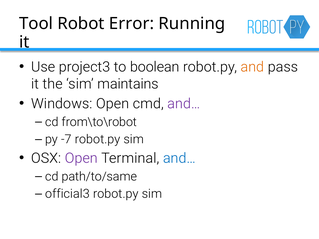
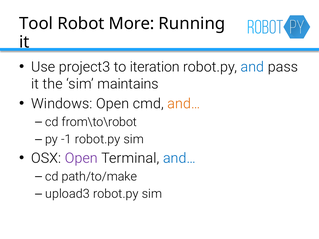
Error: Error -> More (132, 24)
boolean: boolean -> iteration (155, 67)
and colour: orange -> blue (252, 67)
and… colour: purple -> orange (184, 104)
-7: -7 -> -1 (66, 139)
path/to/same: path/to/same -> path/to/make (99, 177)
official3: official3 -> upload3 (67, 194)
